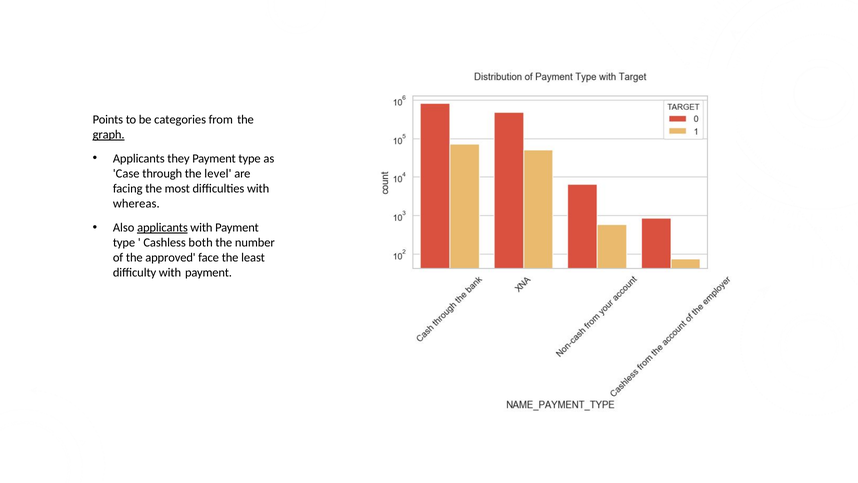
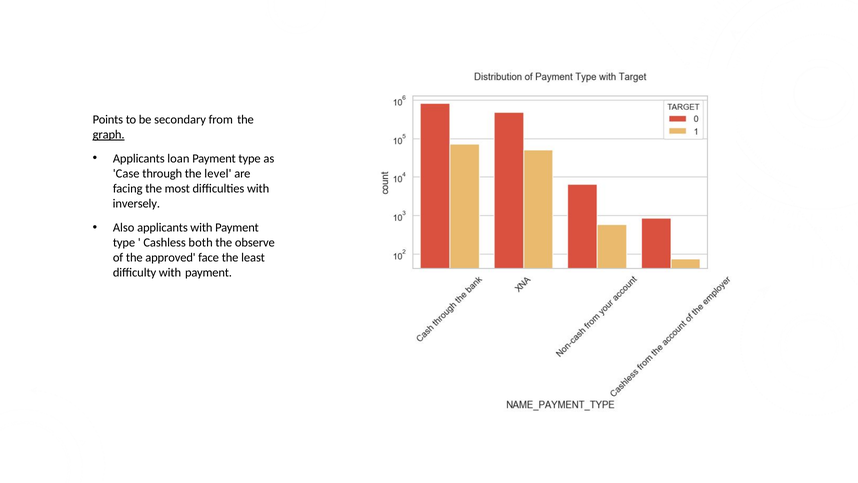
categories: categories -> secondary (180, 120)
they: they -> loan (178, 158)
whereas: whereas -> inversely (136, 203)
applicants underline: present -> none (162, 227)
number: number -> observe (255, 242)
